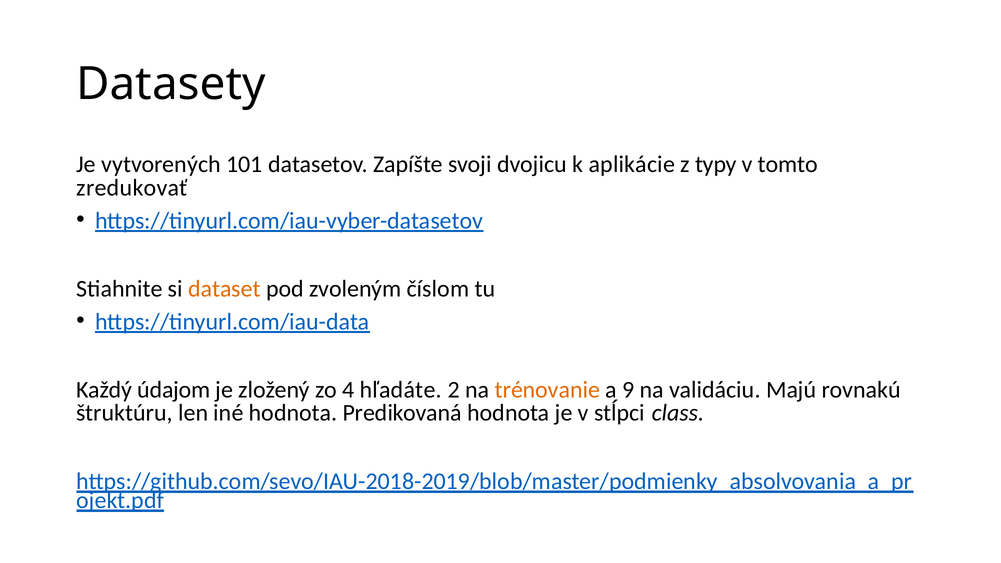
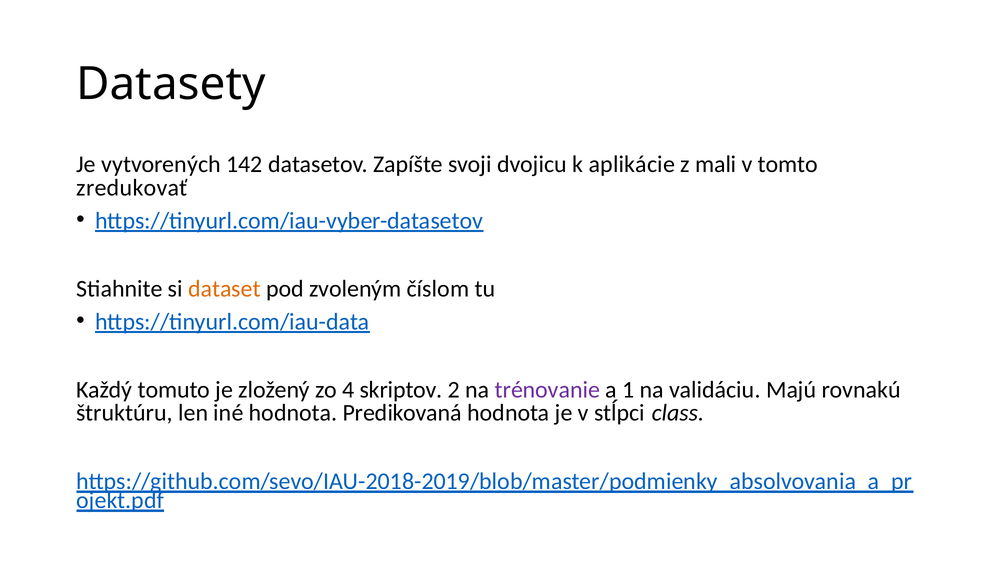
101: 101 -> 142 (244, 164)
typy: typy -> mali (716, 164)
údajom: údajom -> tomuto (174, 390)
hľadáte: hľadáte -> skriptov (401, 390)
trénovanie colour: orange -> purple (547, 390)
9: 9 -> 1 (628, 390)
